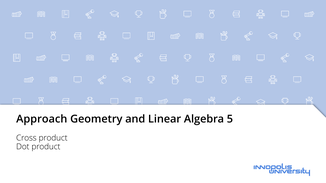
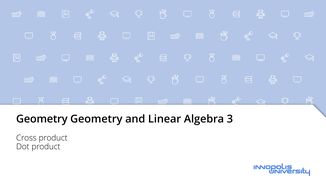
Approach: Approach -> Geometry (42, 119)
5: 5 -> 3 (230, 119)
